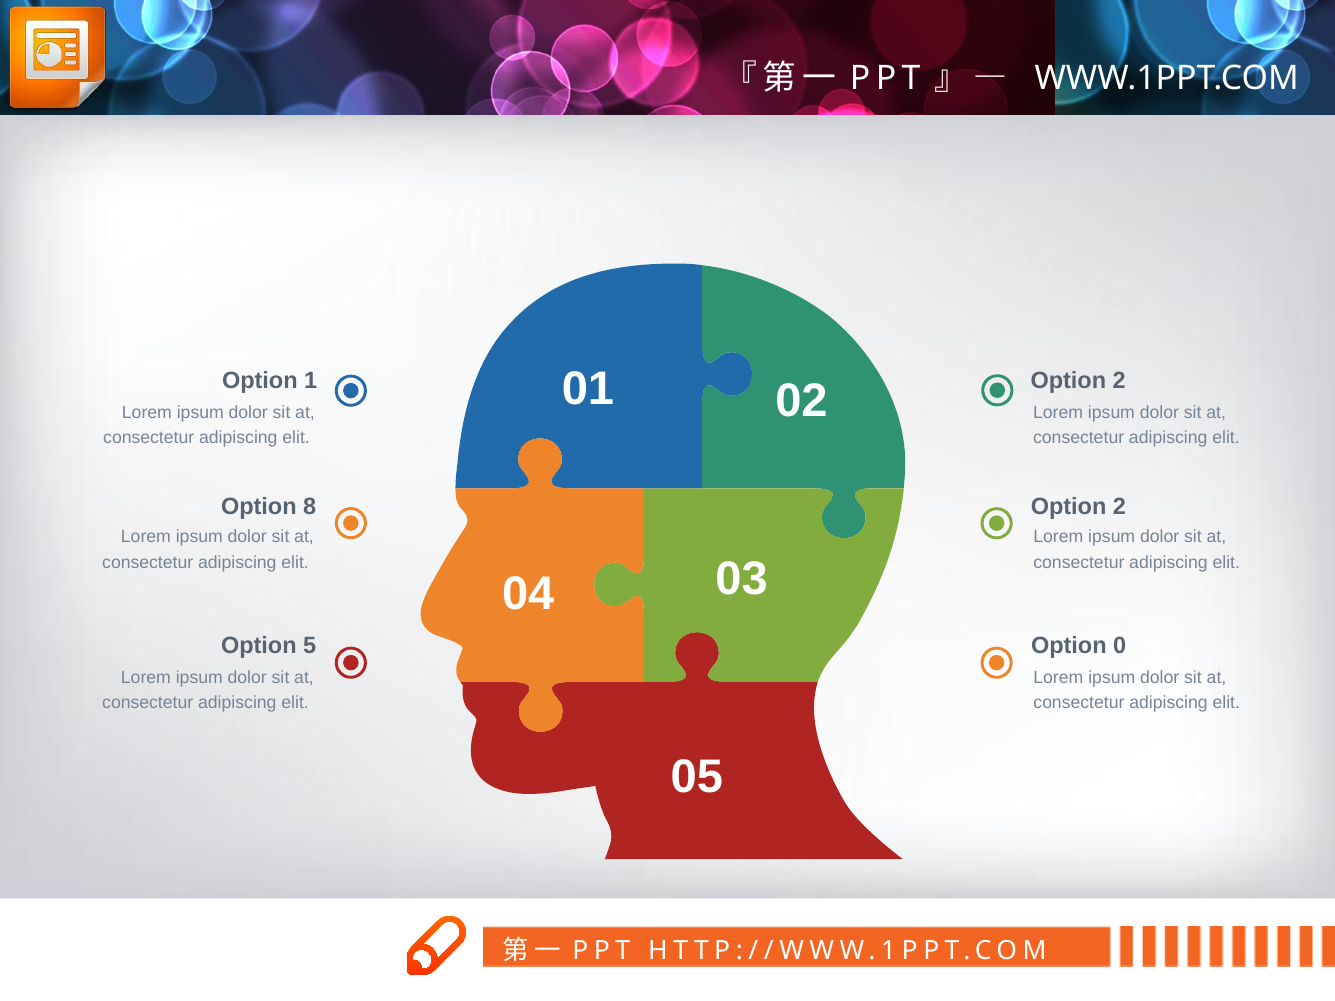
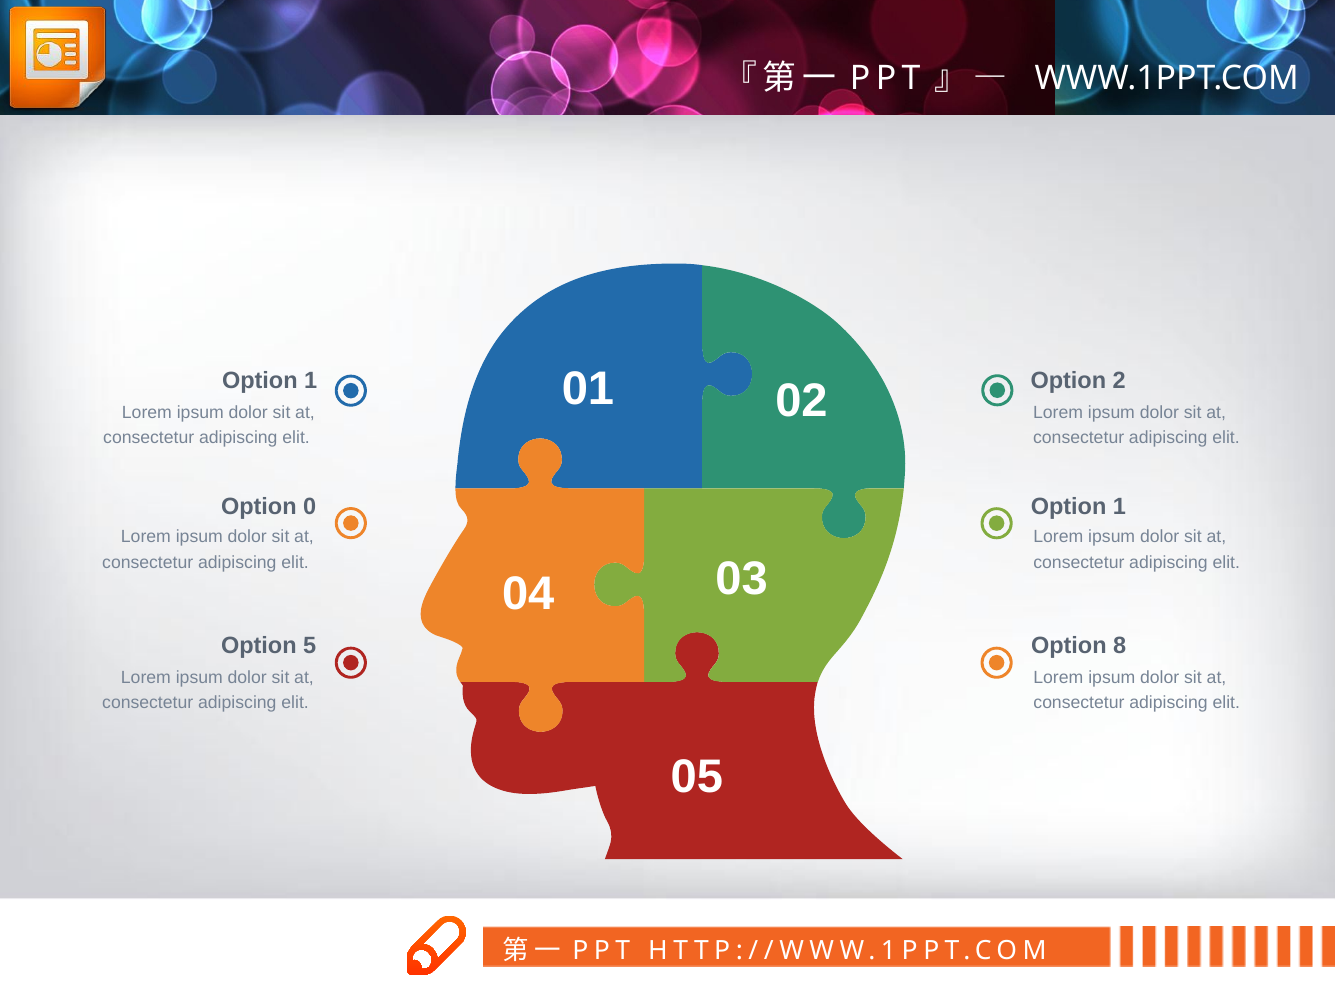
8: 8 -> 0 (310, 507)
2: 2 -> 1 (1120, 507)
0: 0 -> 8 (1120, 646)
